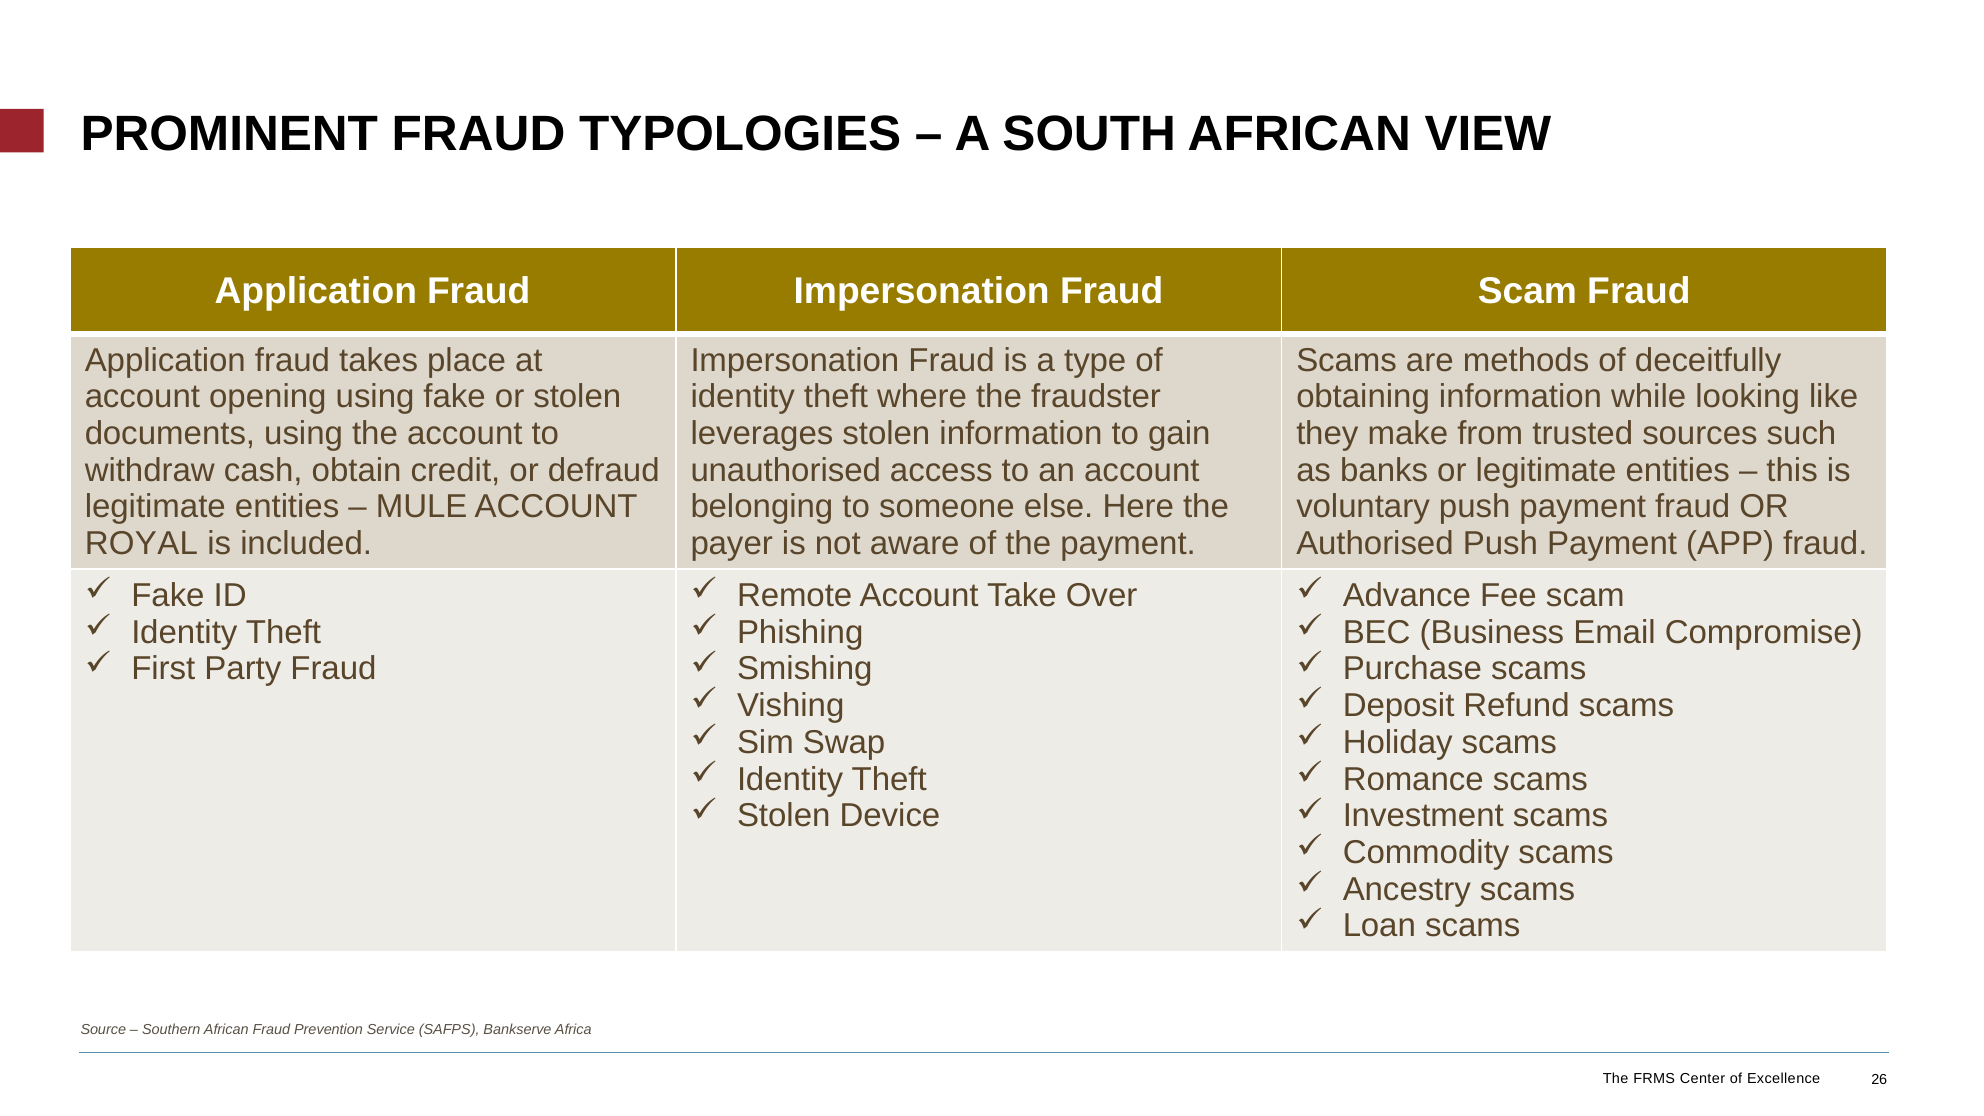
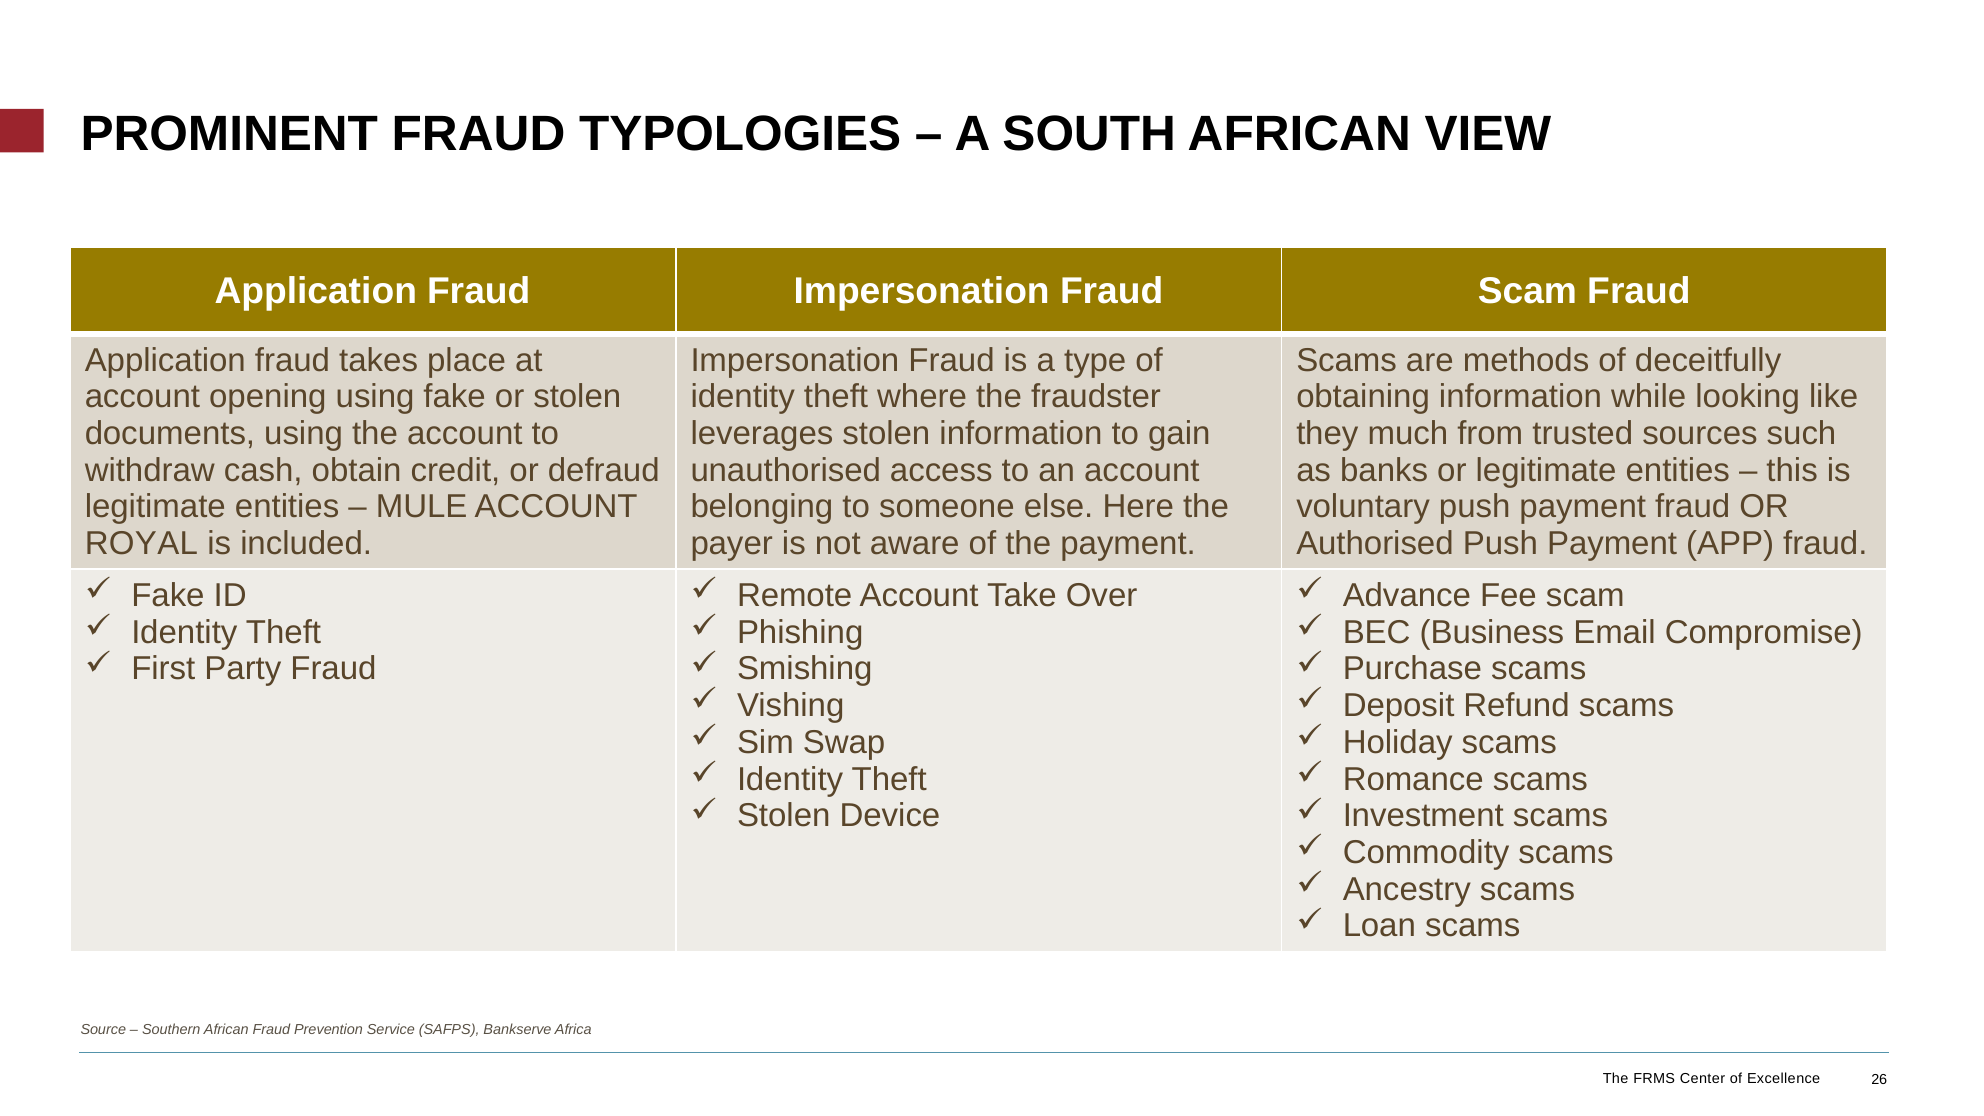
make: make -> much (1408, 434)
